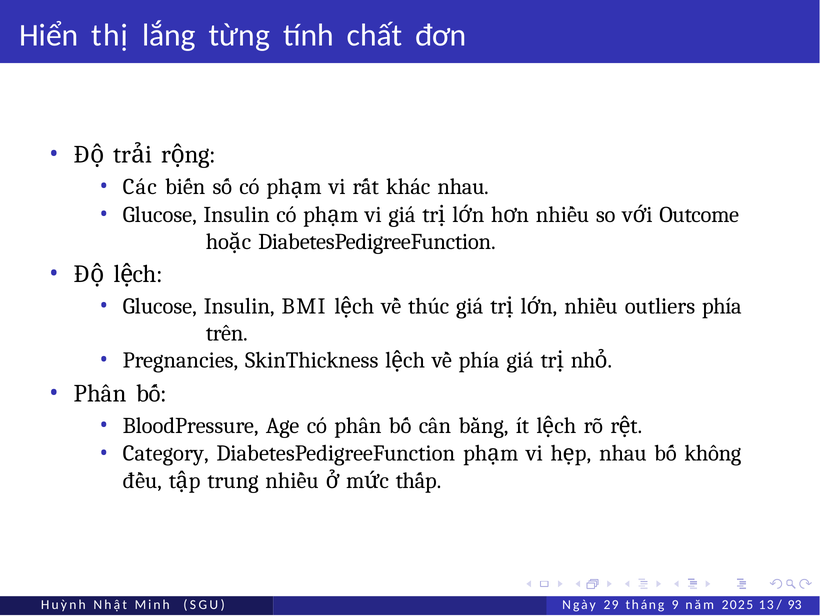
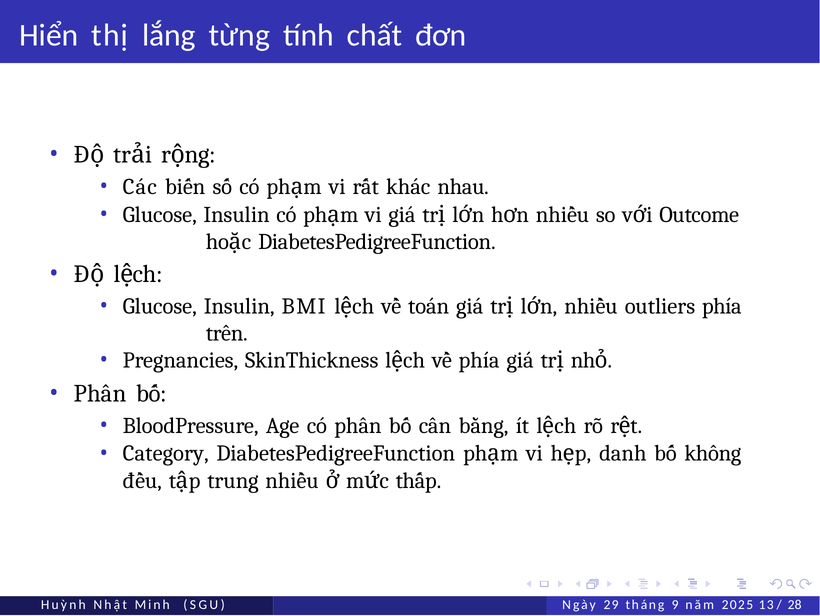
thúc: thúc -> toán (429, 306)
nhau: nhau -> danh (623, 453)
93: 93 -> 28 (795, 604)
